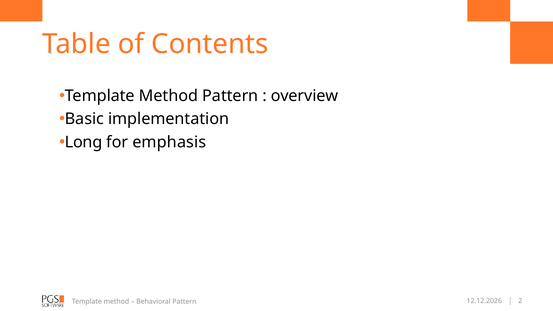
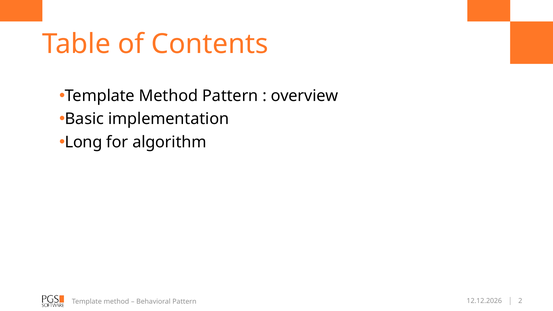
emphasis: emphasis -> algorithm (169, 142)
